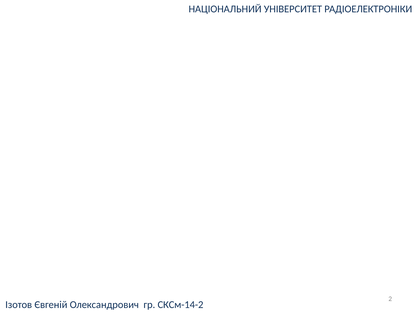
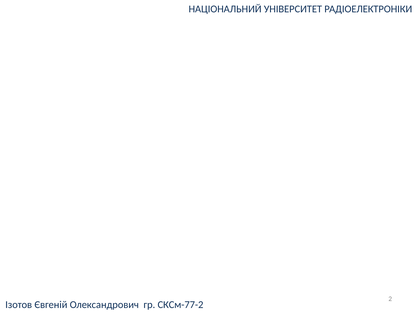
СКСм-14-2: СКСм-14-2 -> СКСм-77-2 (180, 305)
